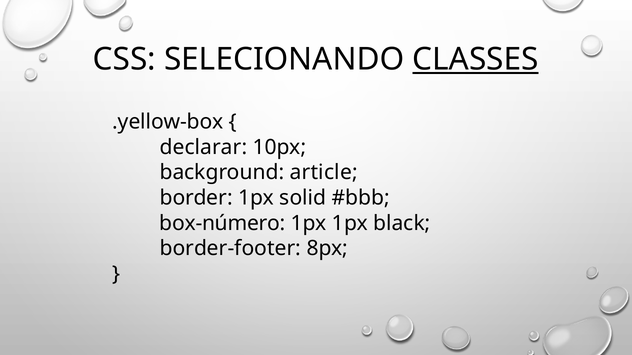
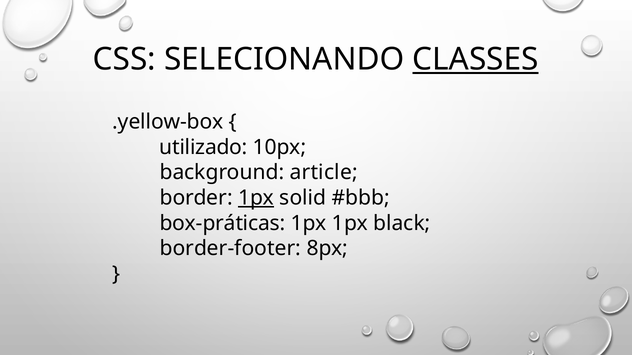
declarar: declarar -> utilizado (204, 147)
1px underline: none -> present (256, 198)
box-número: box-número -> box-práticas (222, 223)
